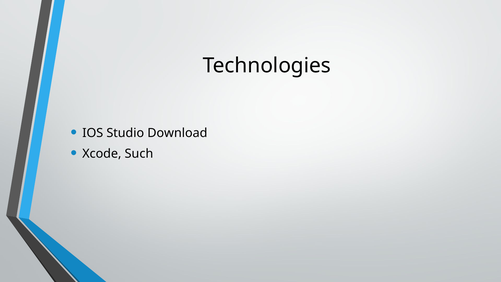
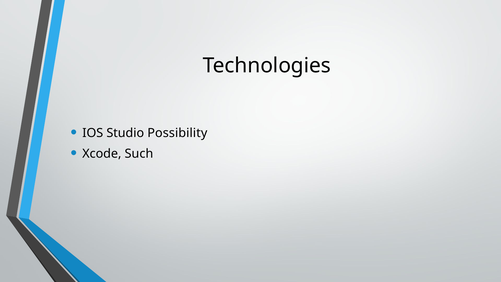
Download: Download -> Possibility (177, 133)
